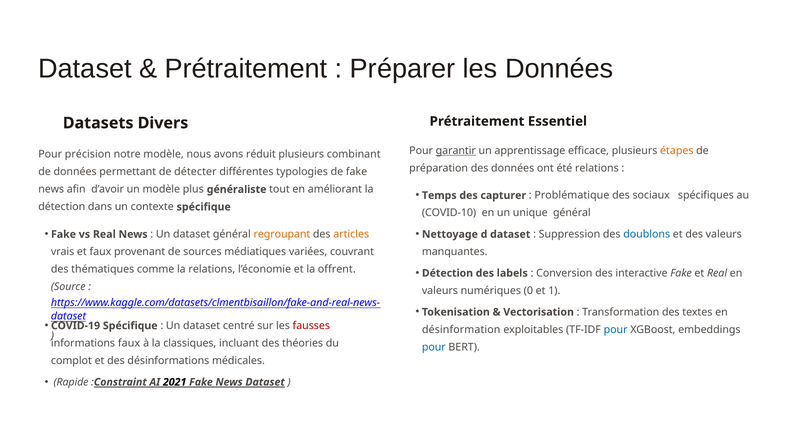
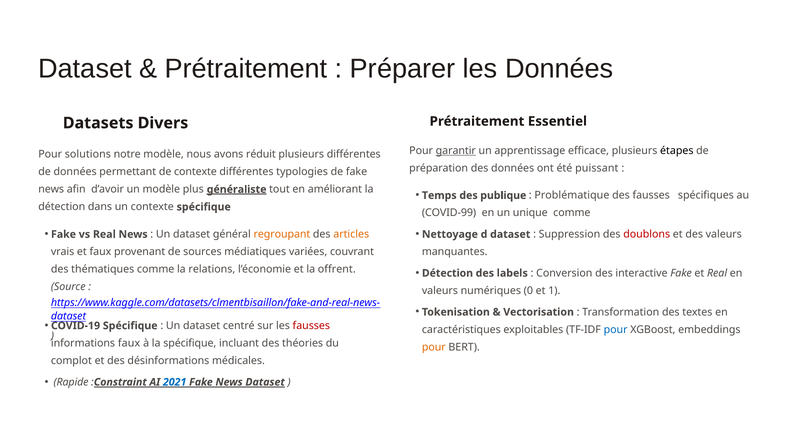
étapes colour: orange -> black (677, 151)
précision: précision -> solutions (88, 154)
plusieurs combinant: combinant -> différentes (354, 154)
été relations: relations -> puissant (597, 168)
de détecter: détecter -> contexte (195, 172)
généraliste underline: none -> present (237, 189)
capturer: capturer -> publique (503, 195)
des sociaux: sociaux -> fausses (651, 195)
COVID-10: COVID-10 -> COVID-99 (449, 213)
unique général: général -> comme (572, 213)
doublons colour: blue -> red (647, 234)
désinformation: désinformation -> caractéristiques (461, 329)
la classiques: classiques -> spécifique (190, 343)
pour colour: blue -> orange (434, 347)
2021 colour: black -> blue (175, 382)
